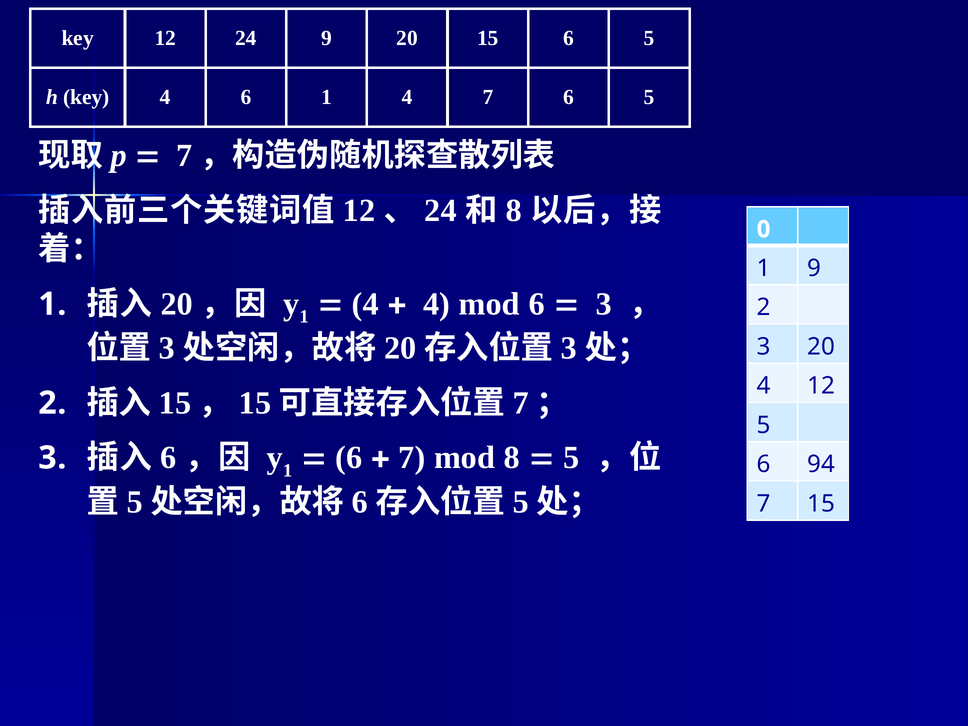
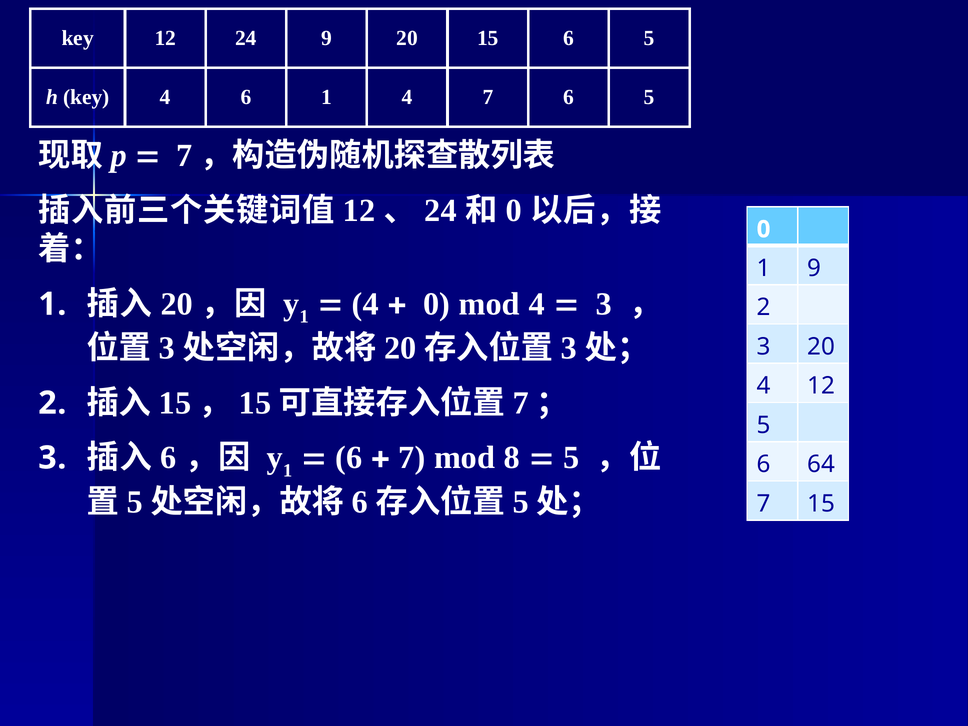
8: 8 -> 0 (514, 211)
4: 4 -> 0 (437, 304)
mod 6: 6 -> 4 (537, 304)
94: 94 -> 64 (821, 464)
